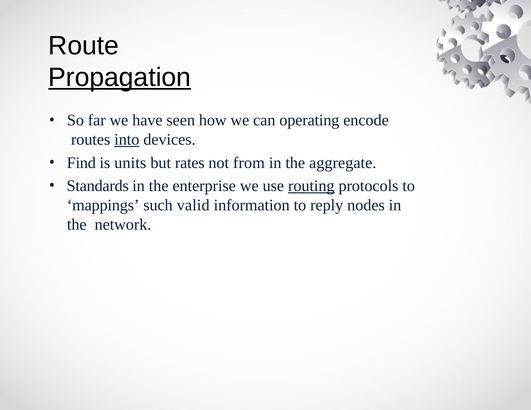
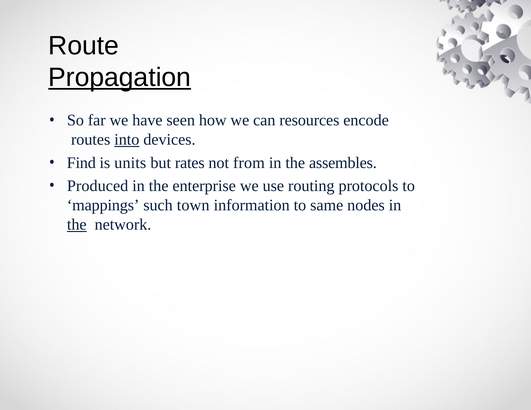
operating: operating -> resources (309, 120)
aggregate: aggregate -> assembles (343, 163)
Standards: Standards -> Produced (98, 186)
routing underline: present -> none (311, 186)
valid: valid -> town (193, 205)
reply: reply -> same (327, 205)
the underline: none -> present (77, 225)
